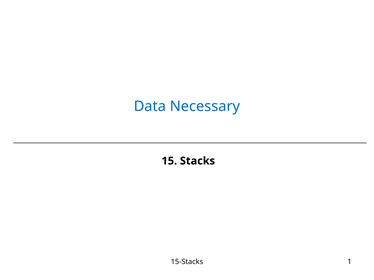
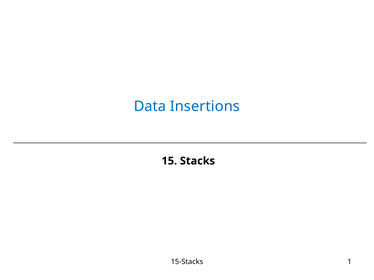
Necessary: Necessary -> Insertions (205, 107)
